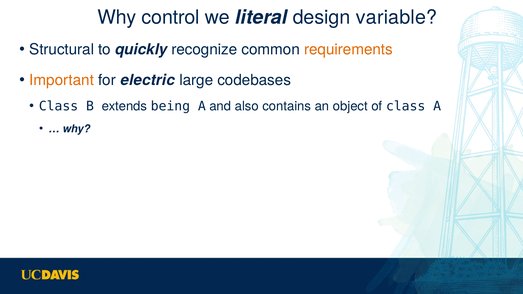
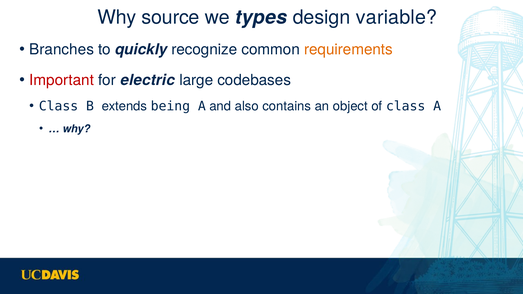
control: control -> source (171, 17)
literal: literal -> types (261, 17)
Structural: Structural -> Branches (62, 50)
Important colour: orange -> red (62, 80)
